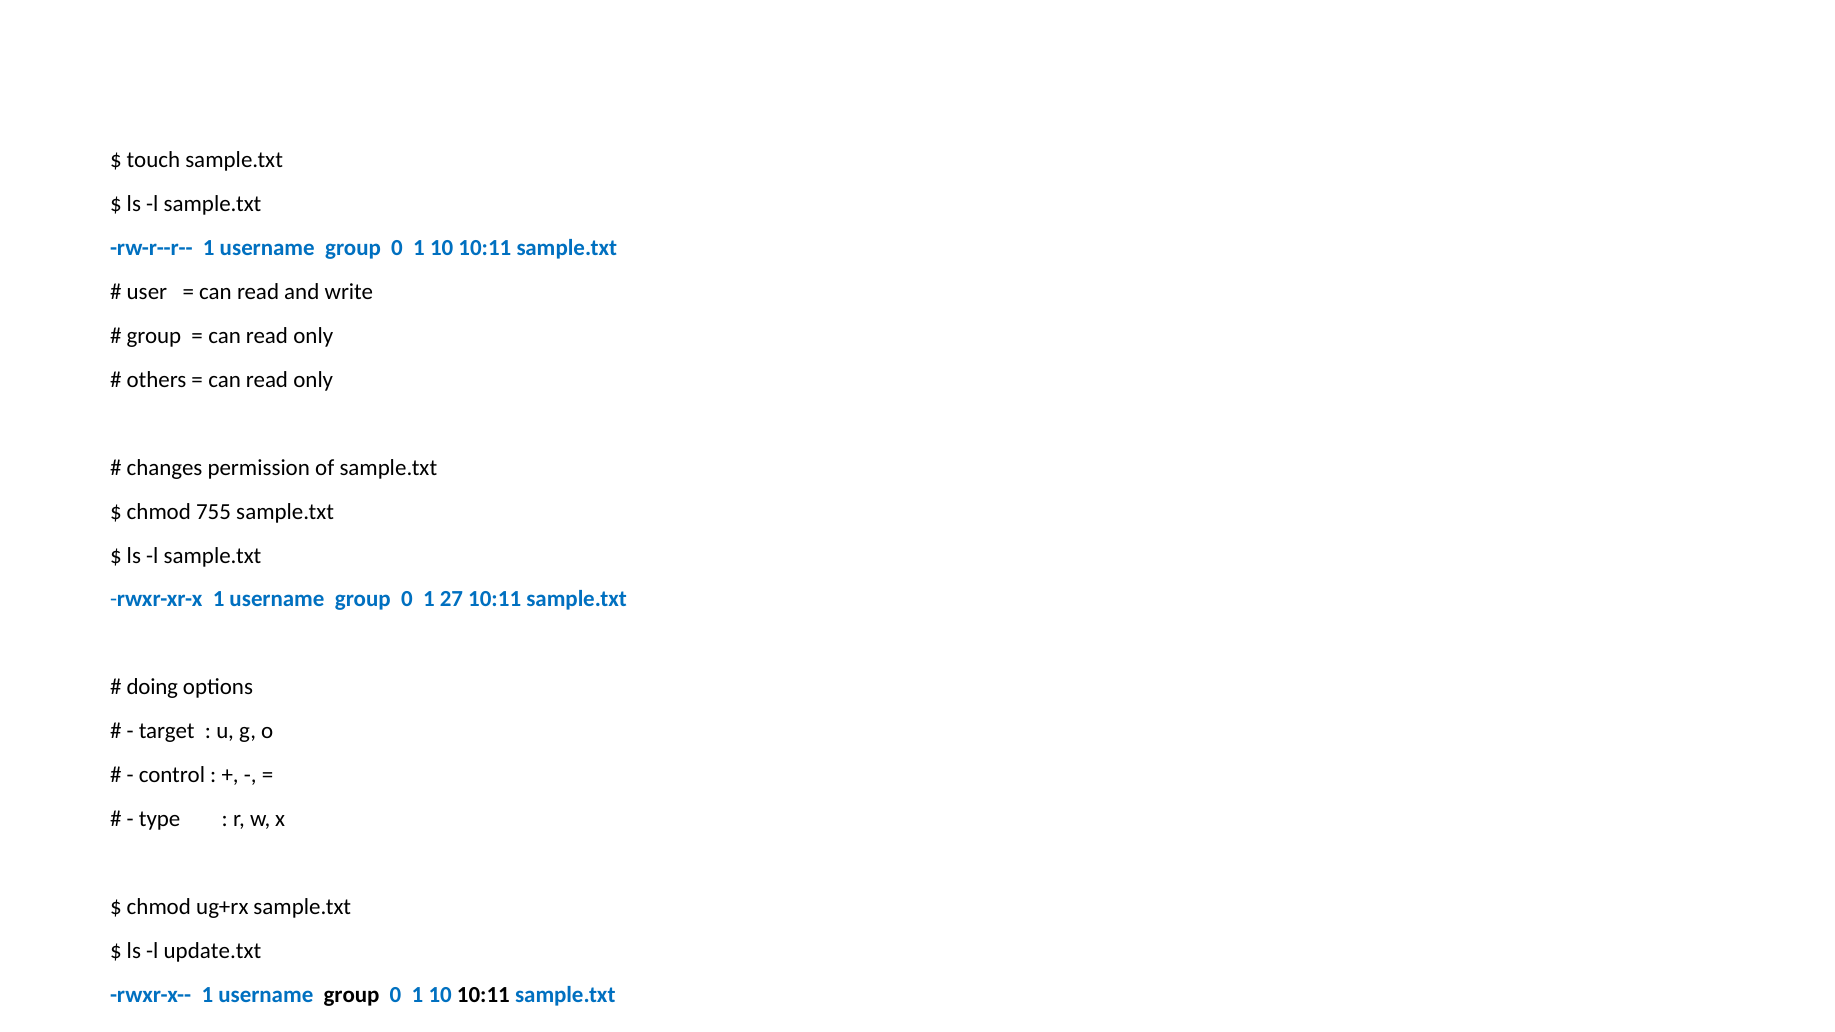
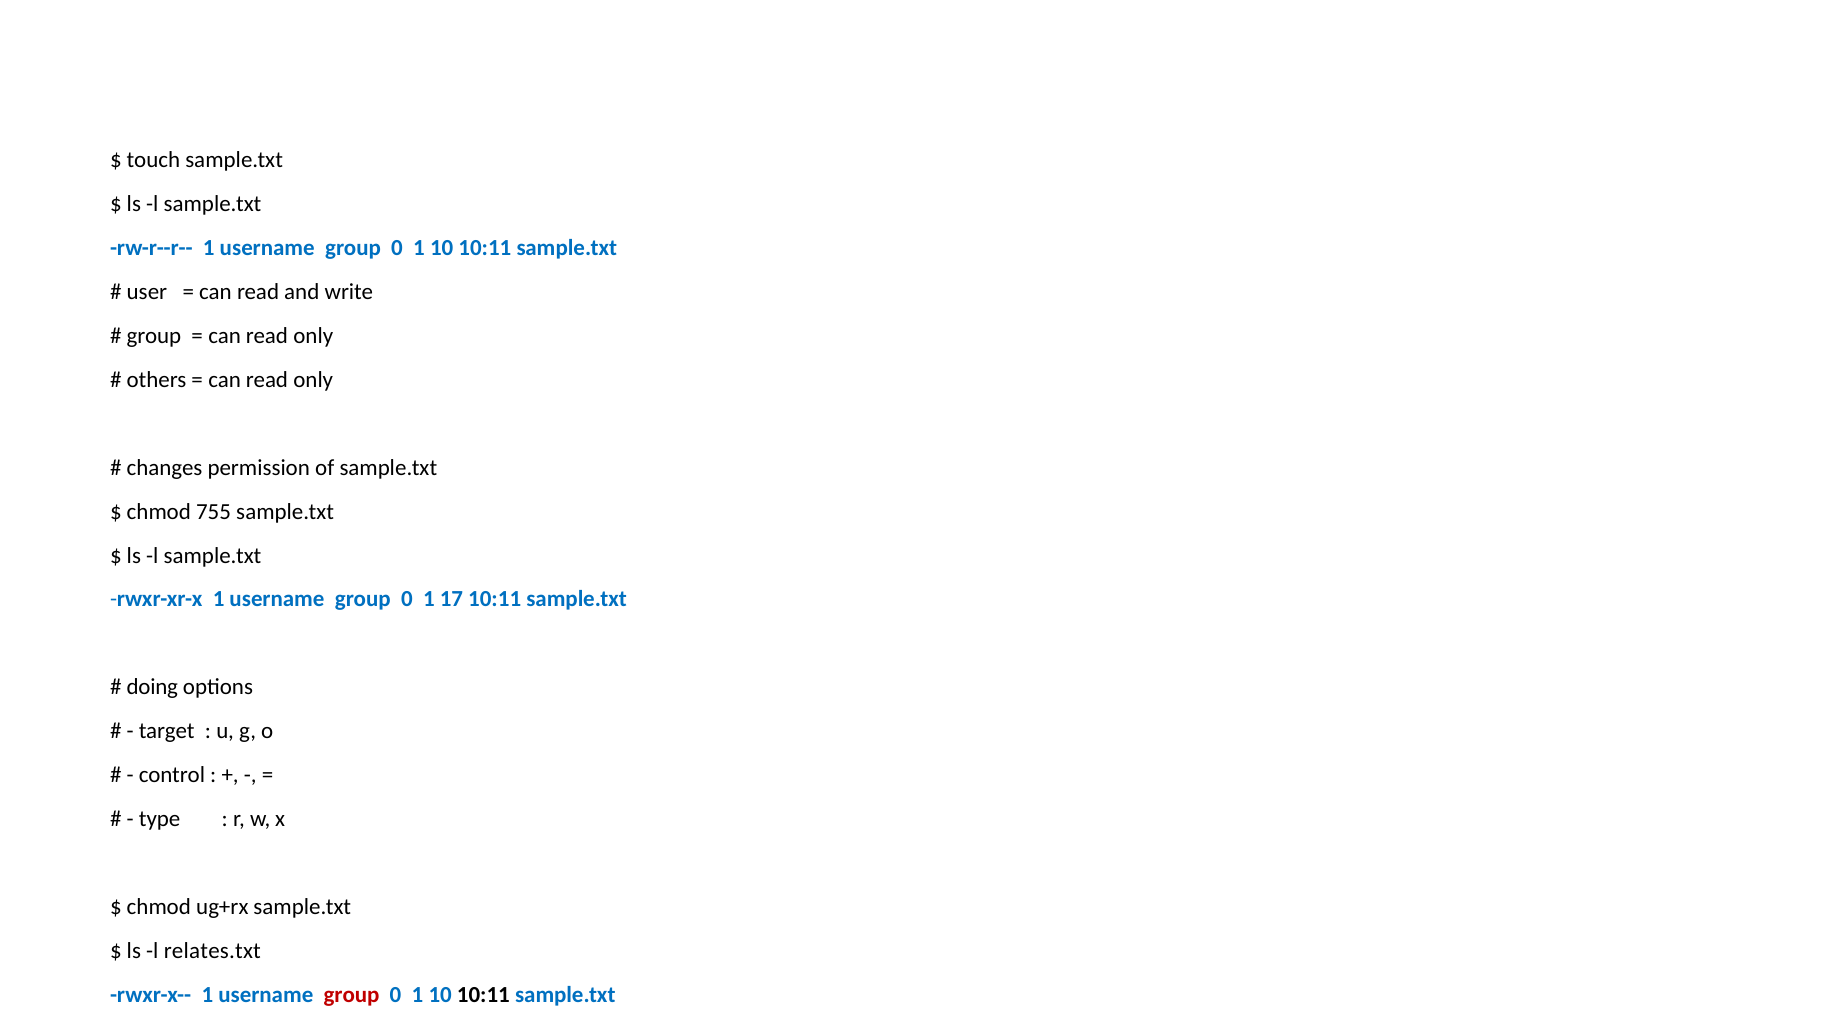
27: 27 -> 17 (451, 599)
update.txt: update.txt -> relates.txt (212, 951)
group colour: black -> red (352, 995)
